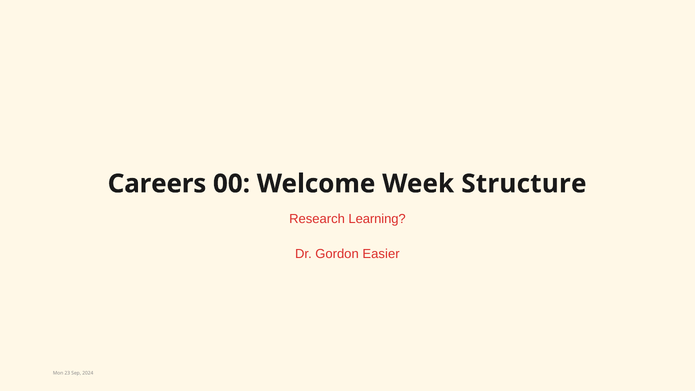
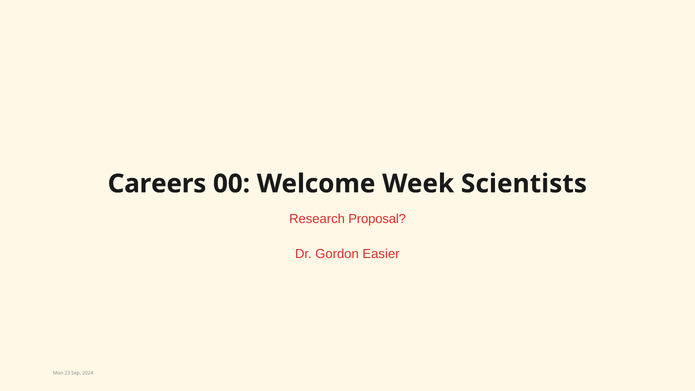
Structure: Structure -> Scientists (524, 184)
Learning: Learning -> Proposal (377, 219)
